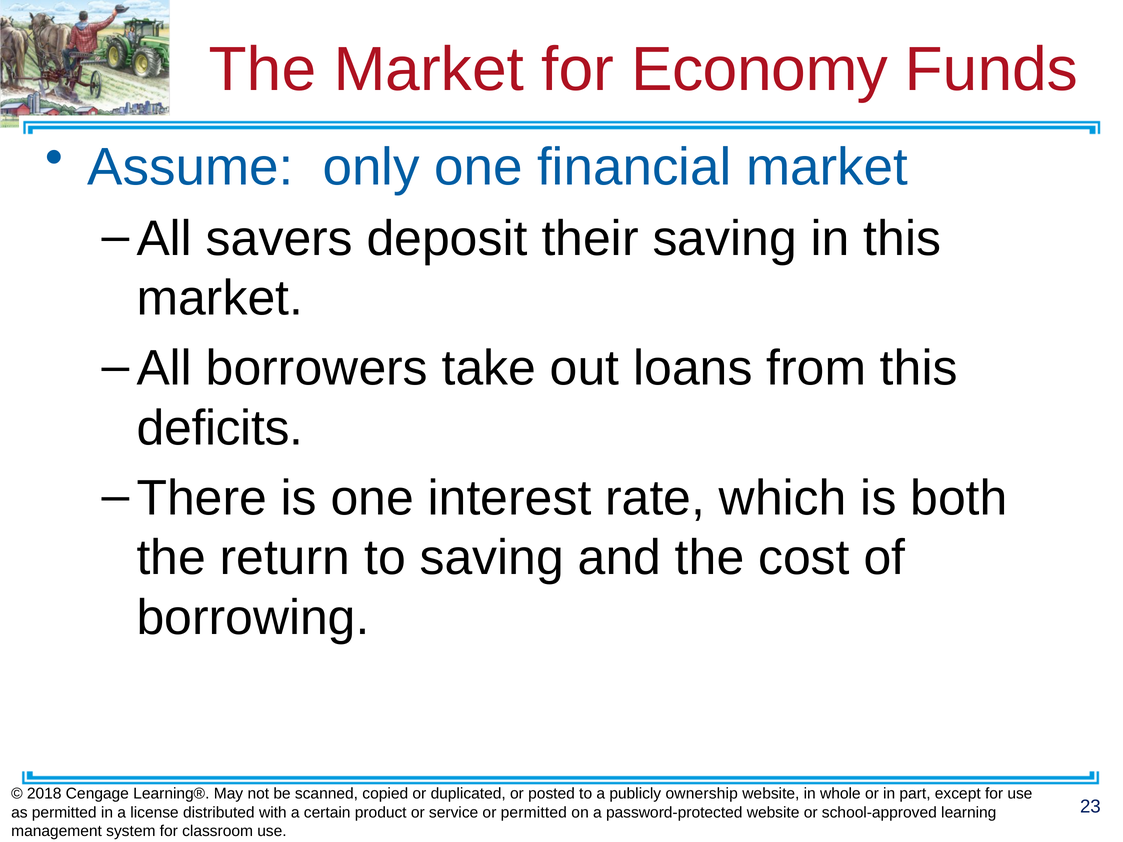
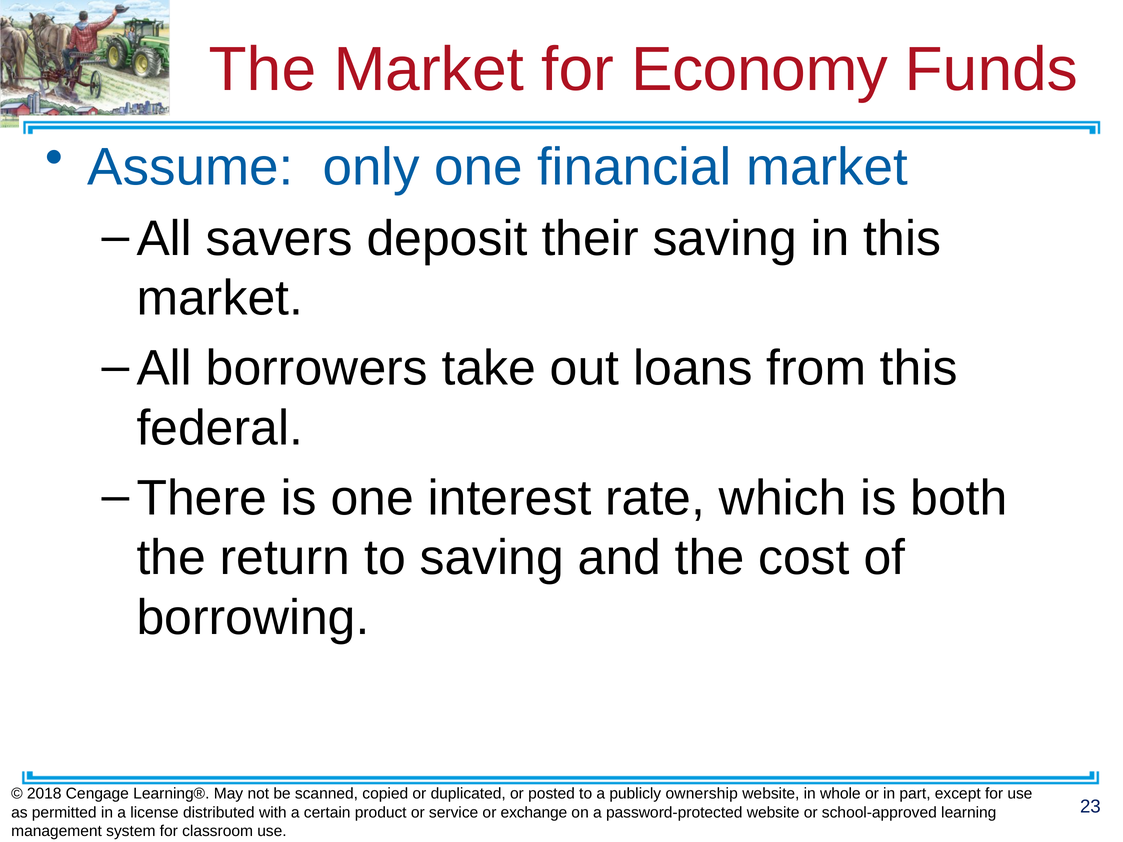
deficits: deficits -> federal (220, 428)
or permitted: permitted -> exchange (534, 813)
